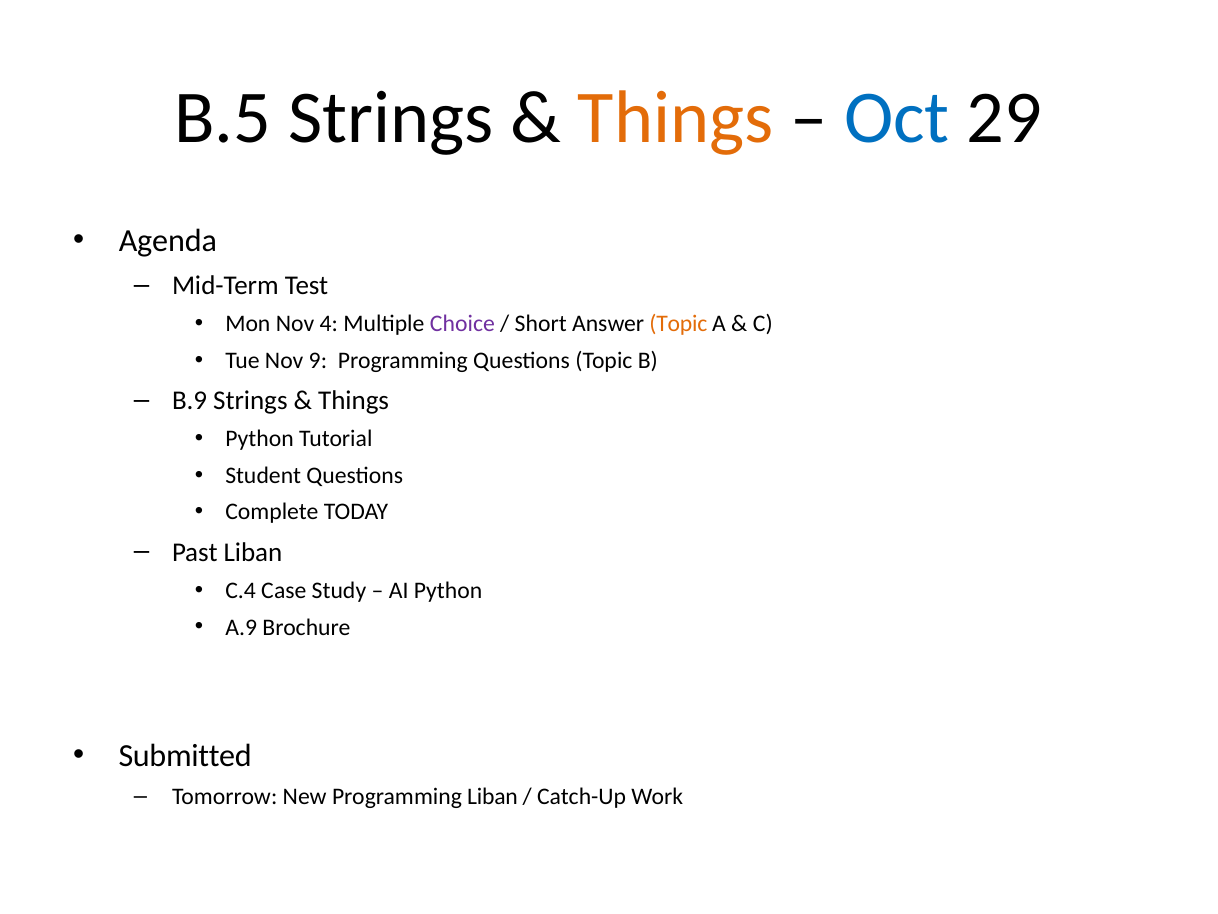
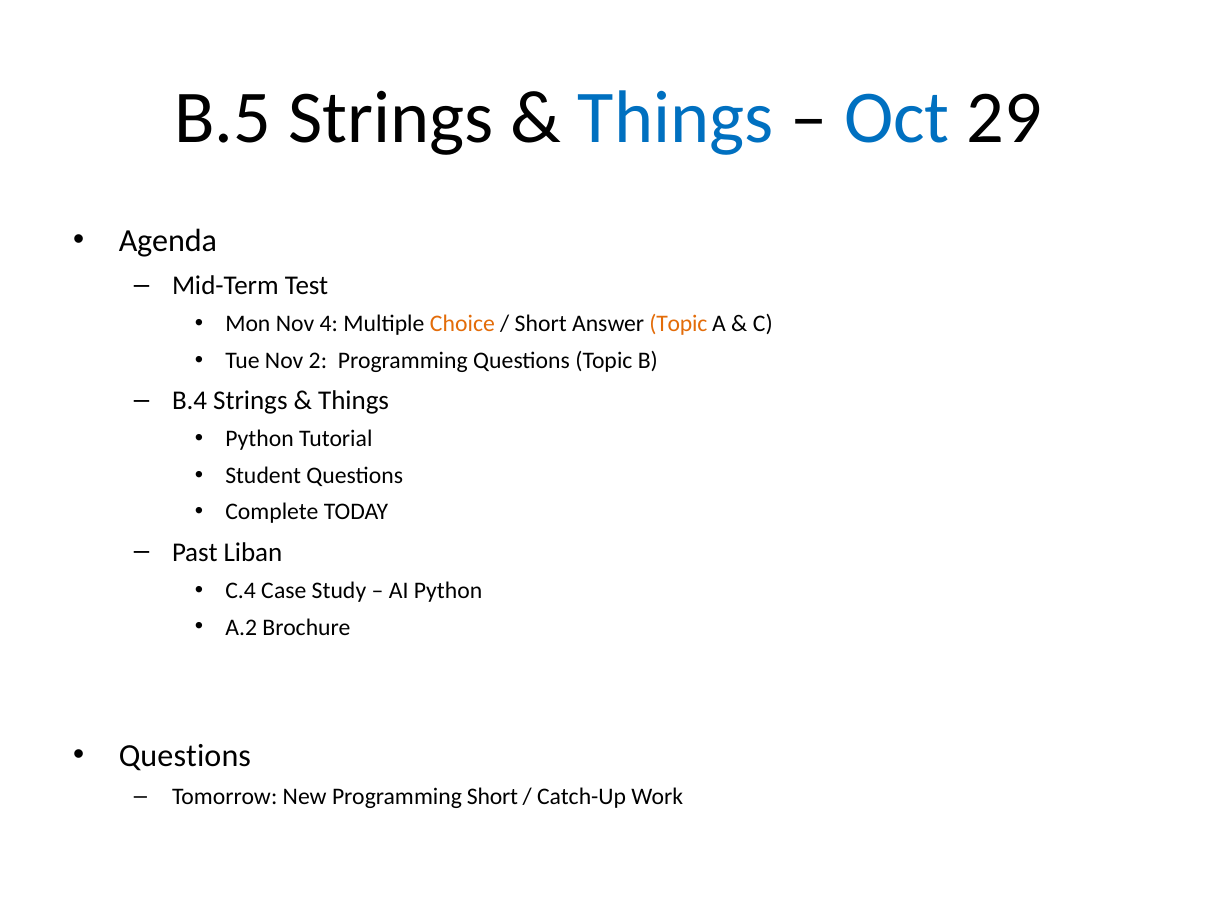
Things colour: orange -> blue (676, 118)
Choice colour: purple -> orange (462, 324)
9: 9 -> 2 (318, 360)
B.9: B.9 -> B.4 (190, 400)
A.9: A.9 -> A.2 (241, 627)
Submitted: Submitted -> Questions (185, 756)
Programming Liban: Liban -> Short (492, 797)
